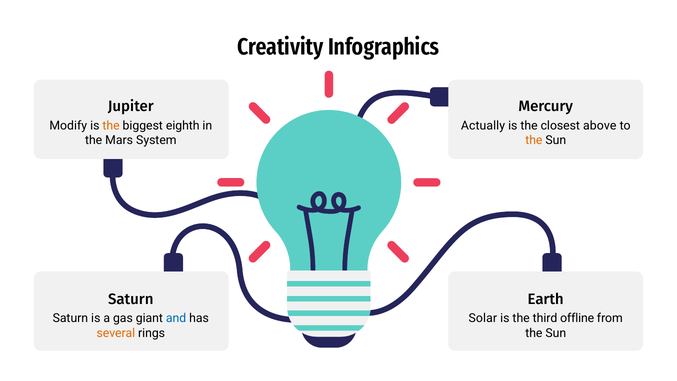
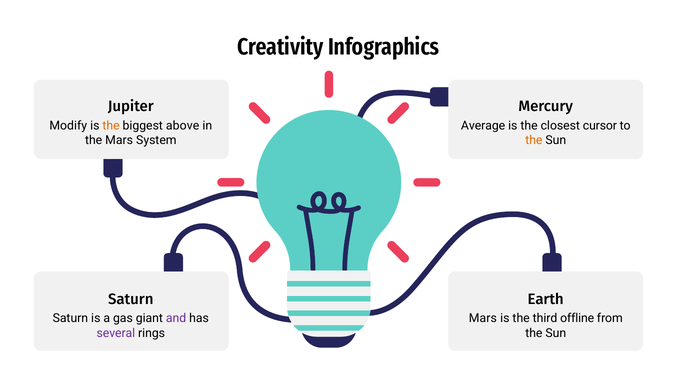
eighth: eighth -> above (183, 126)
Actually: Actually -> Average (483, 126)
above: above -> cursor (600, 126)
and colour: blue -> purple (176, 318)
Solar: Solar -> Mars (483, 318)
several colour: orange -> purple (116, 333)
